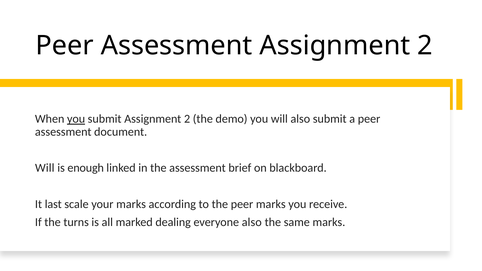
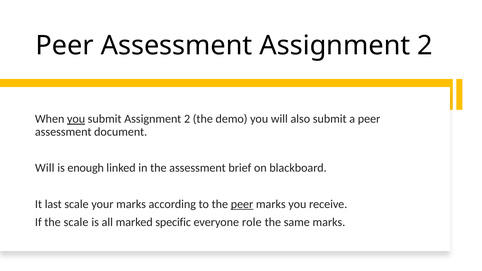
peer underline: none -> present (242, 204)
the turns: turns -> scale (76, 222)
dealing: dealing -> specific (173, 222)
everyone also: also -> role (252, 222)
